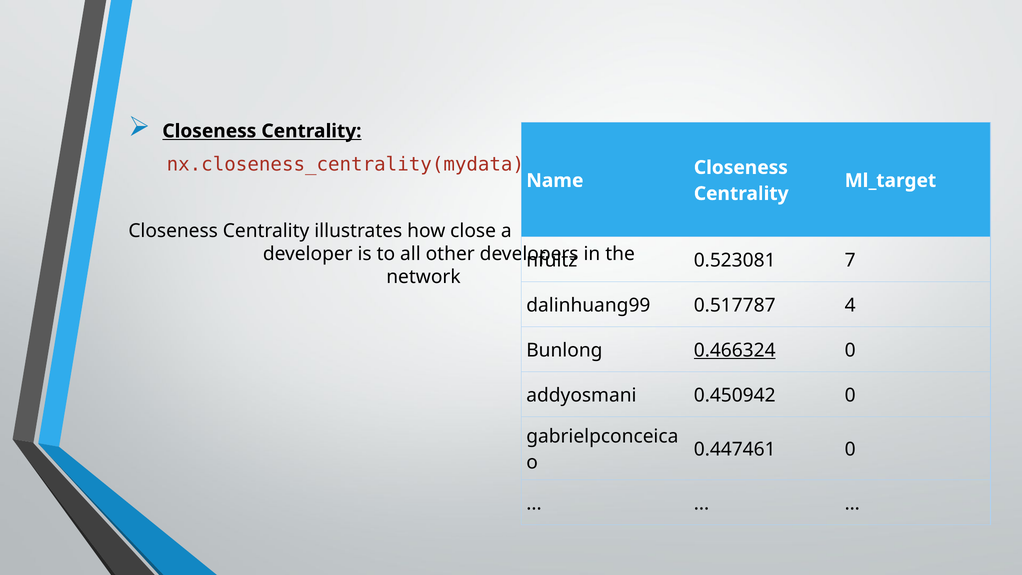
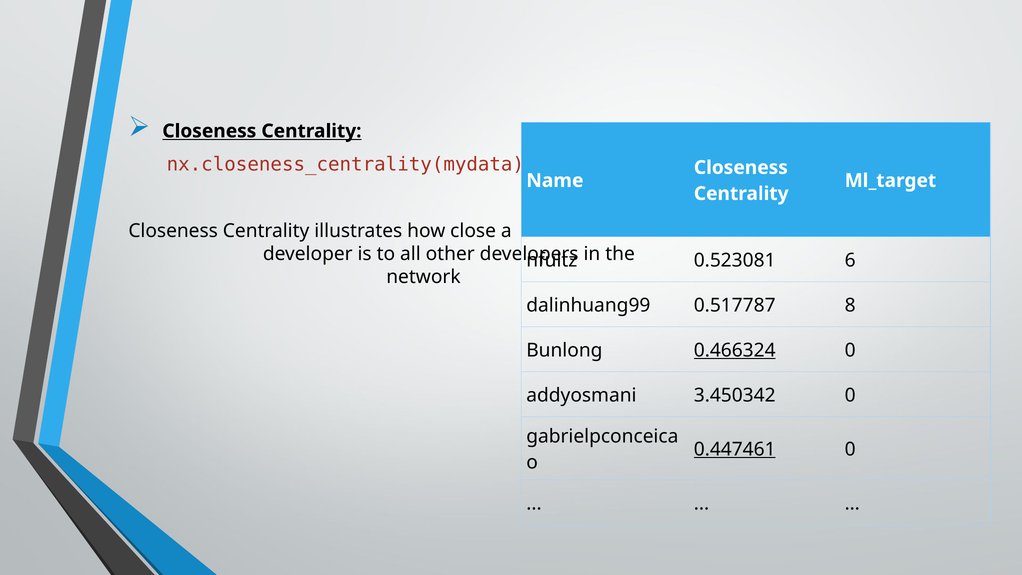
7: 7 -> 6 (850, 260)
4: 4 -> 8 (850, 305)
0.450942: 0.450942 -> 3.450342 (735, 395)
0.447461 underline: none -> present (735, 449)
